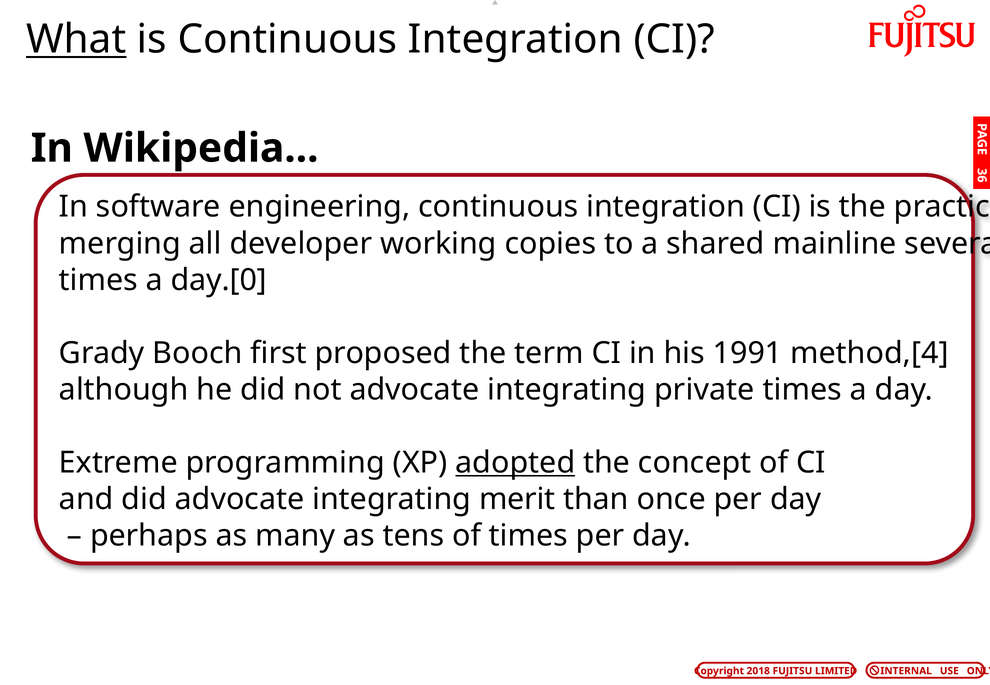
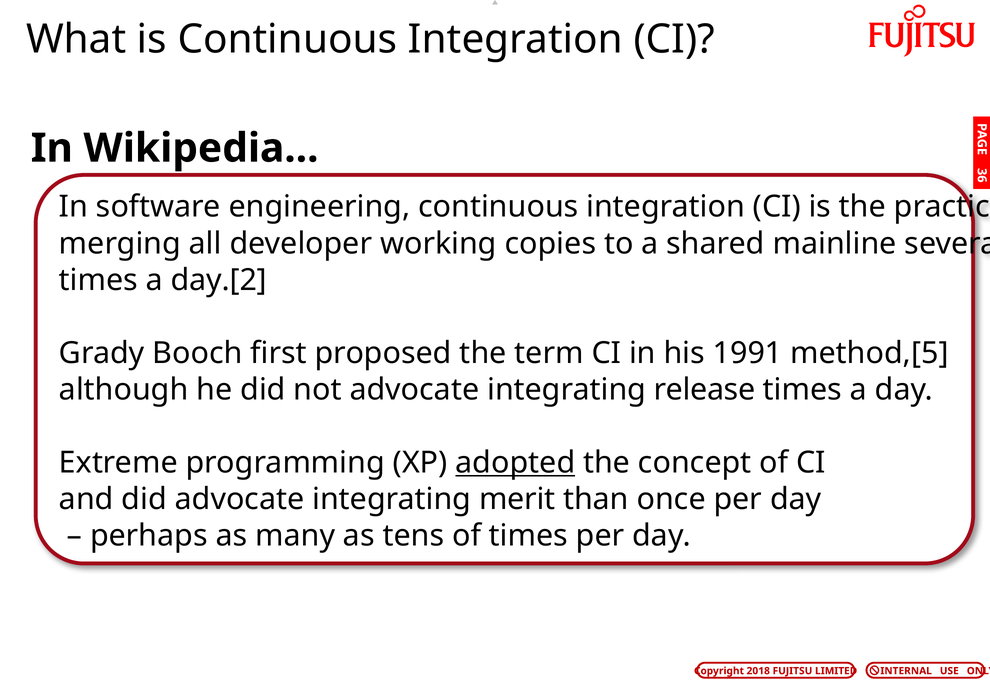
What underline: present -> none (76, 40)
day.[0: day.[0 -> day.[2 (219, 280)
method,[4: method,[4 -> method,[5 (869, 353)
private: private -> release (705, 390)
